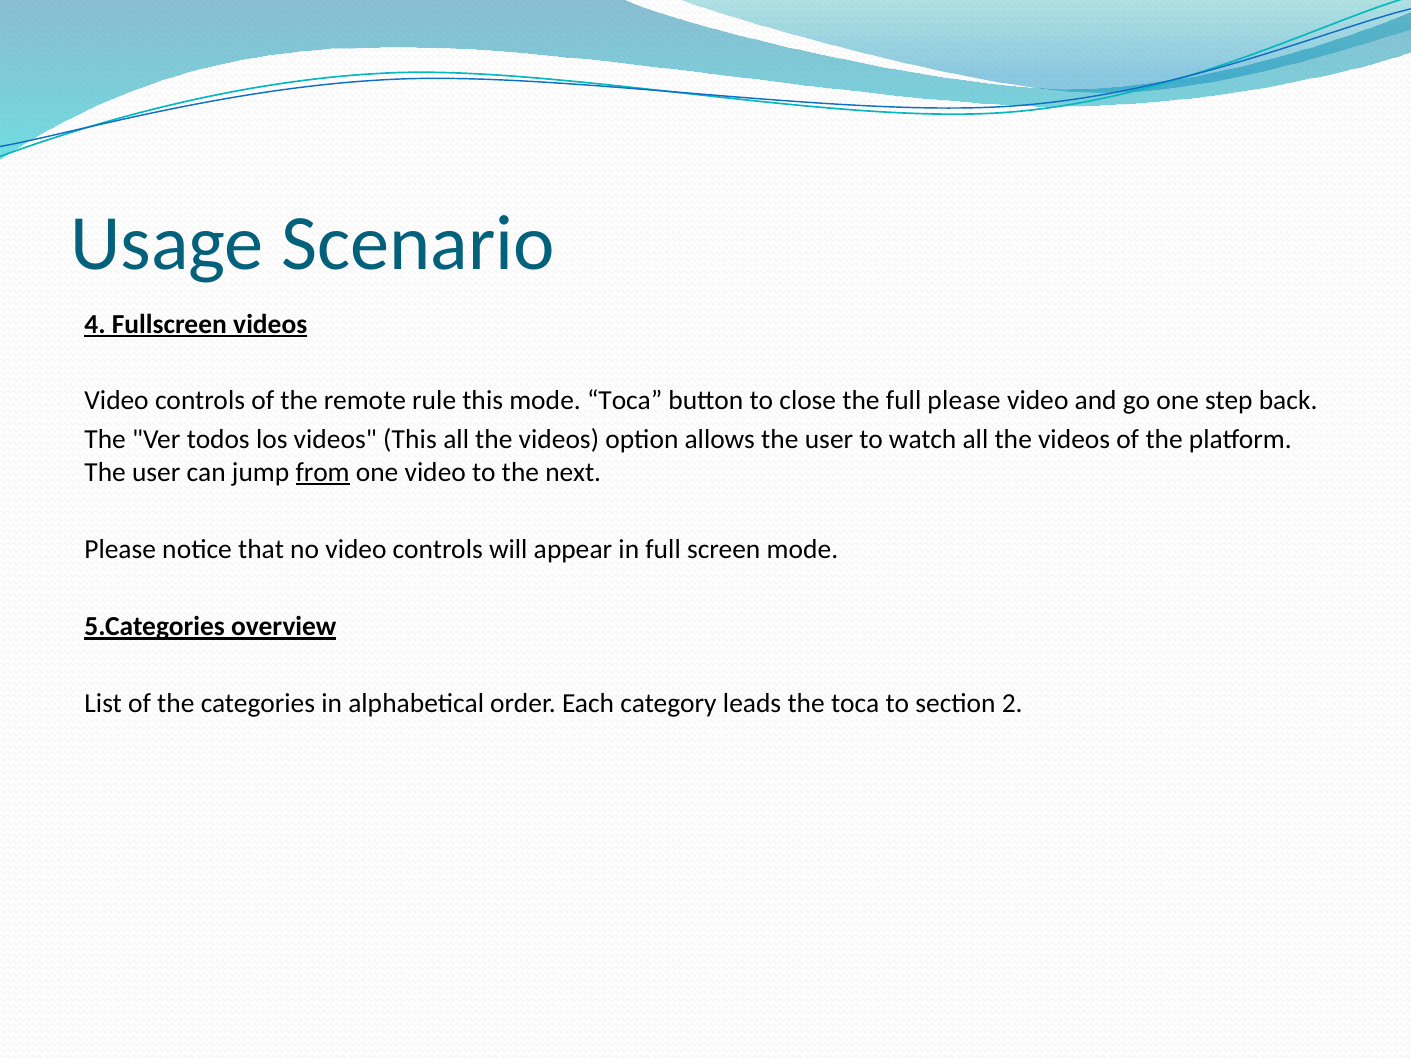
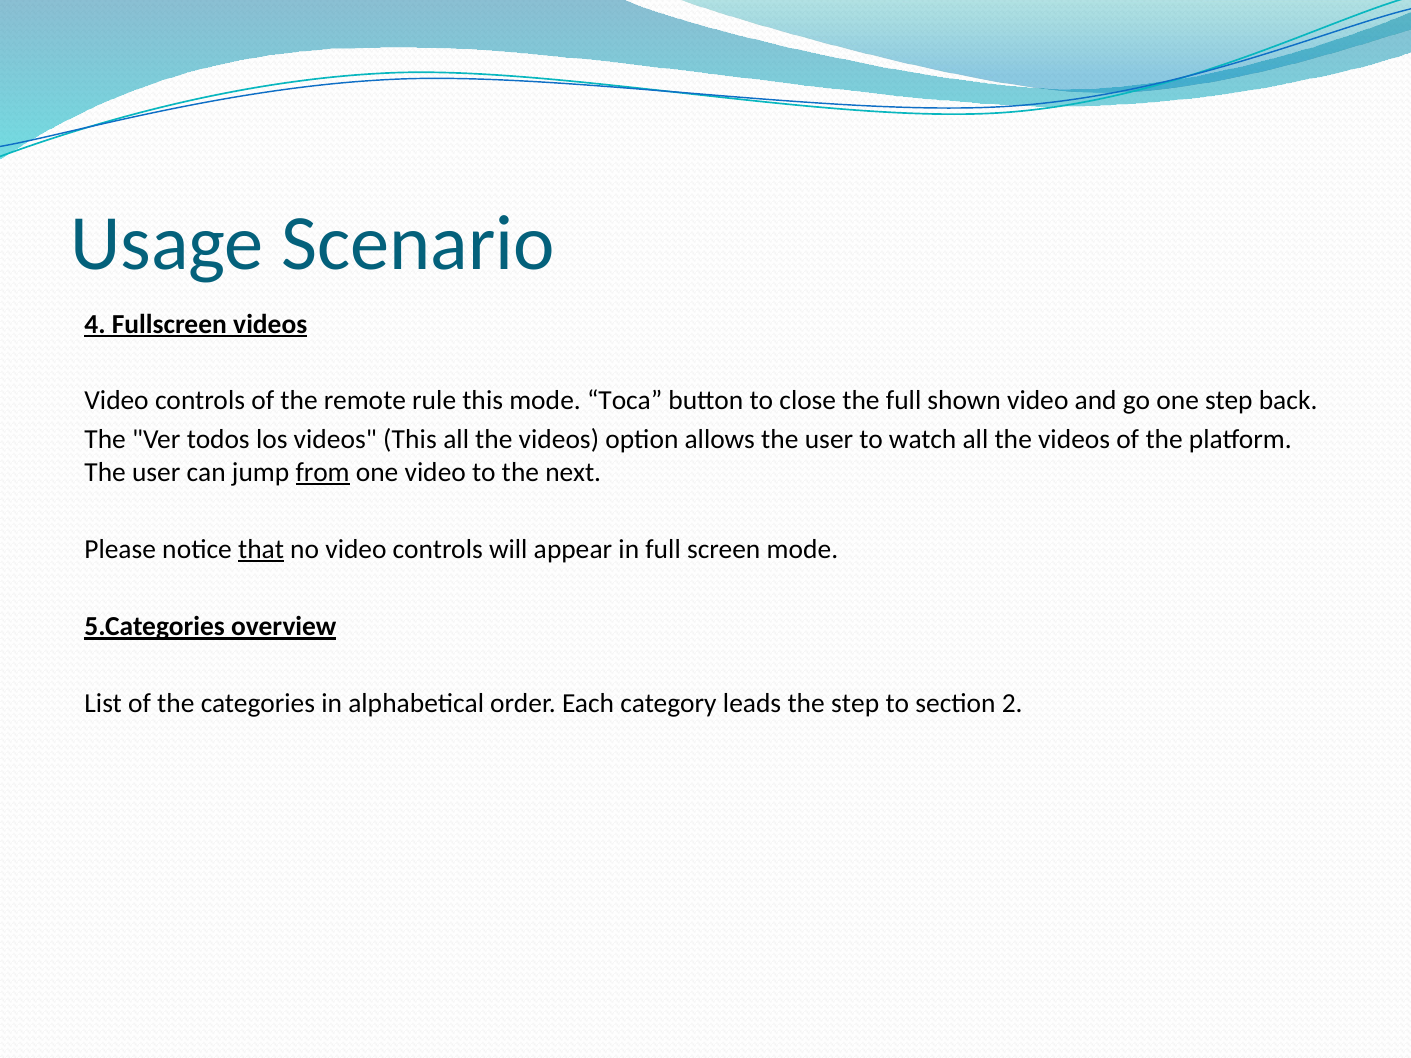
full please: please -> shown (964, 401)
that underline: none -> present (261, 550)
the toca: toca -> step (855, 703)
